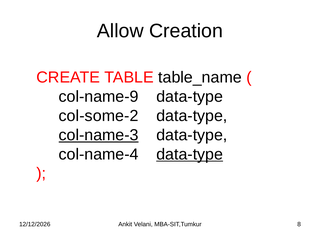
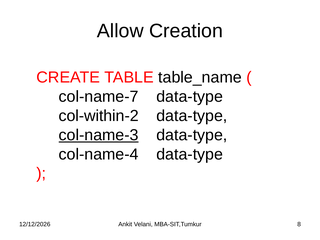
col-name-9: col-name-9 -> col-name-7 (99, 97)
col-some-2: col-some-2 -> col-within-2 (99, 116)
data-type underline: present -> none (190, 154)
